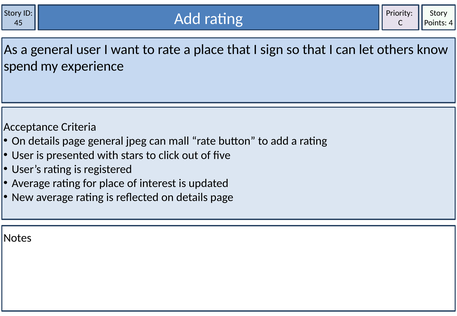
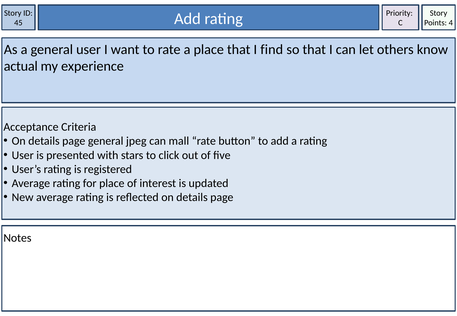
sign: sign -> find (272, 49)
spend: spend -> actual (21, 66)
